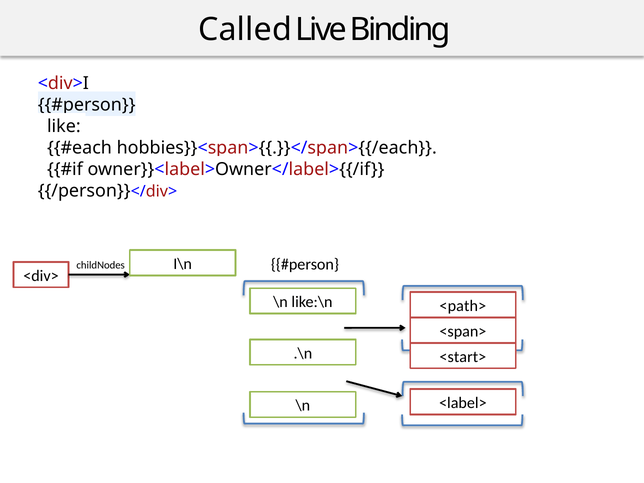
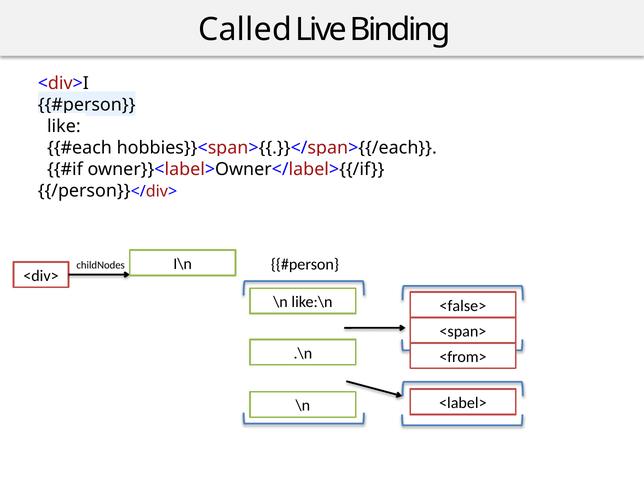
<path>: <path> -> <false> (463, 306)
<start>: <start> -> <from> (463, 357)
